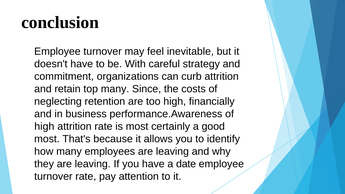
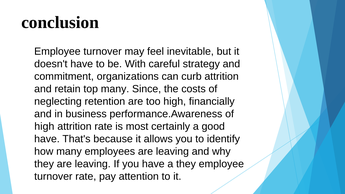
most: most -> have (47, 139)
a date: date -> they (186, 164)
